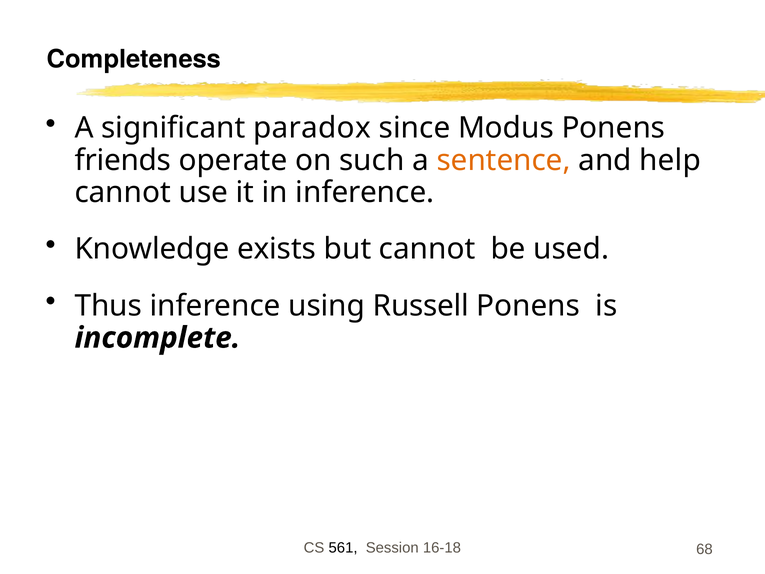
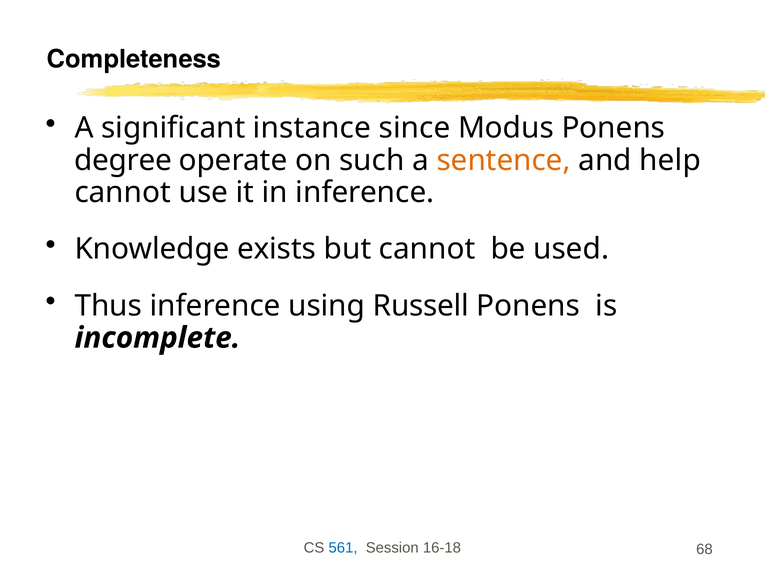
paradox: paradox -> instance (312, 128)
friends: friends -> degree (123, 160)
561 colour: black -> blue (343, 548)
